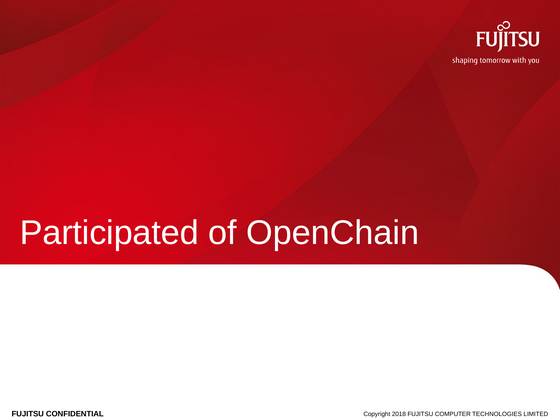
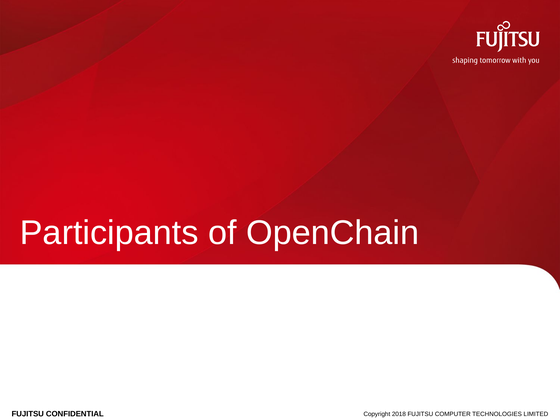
Participated: Participated -> Participants (109, 233)
